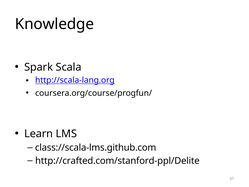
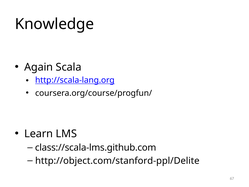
Spark: Spark -> Again (39, 67)
http://crafted.com/stanford-ppl/Delite: http://crafted.com/stanford-ppl/Delite -> http://object.com/stanford-ppl/Delite (117, 161)
